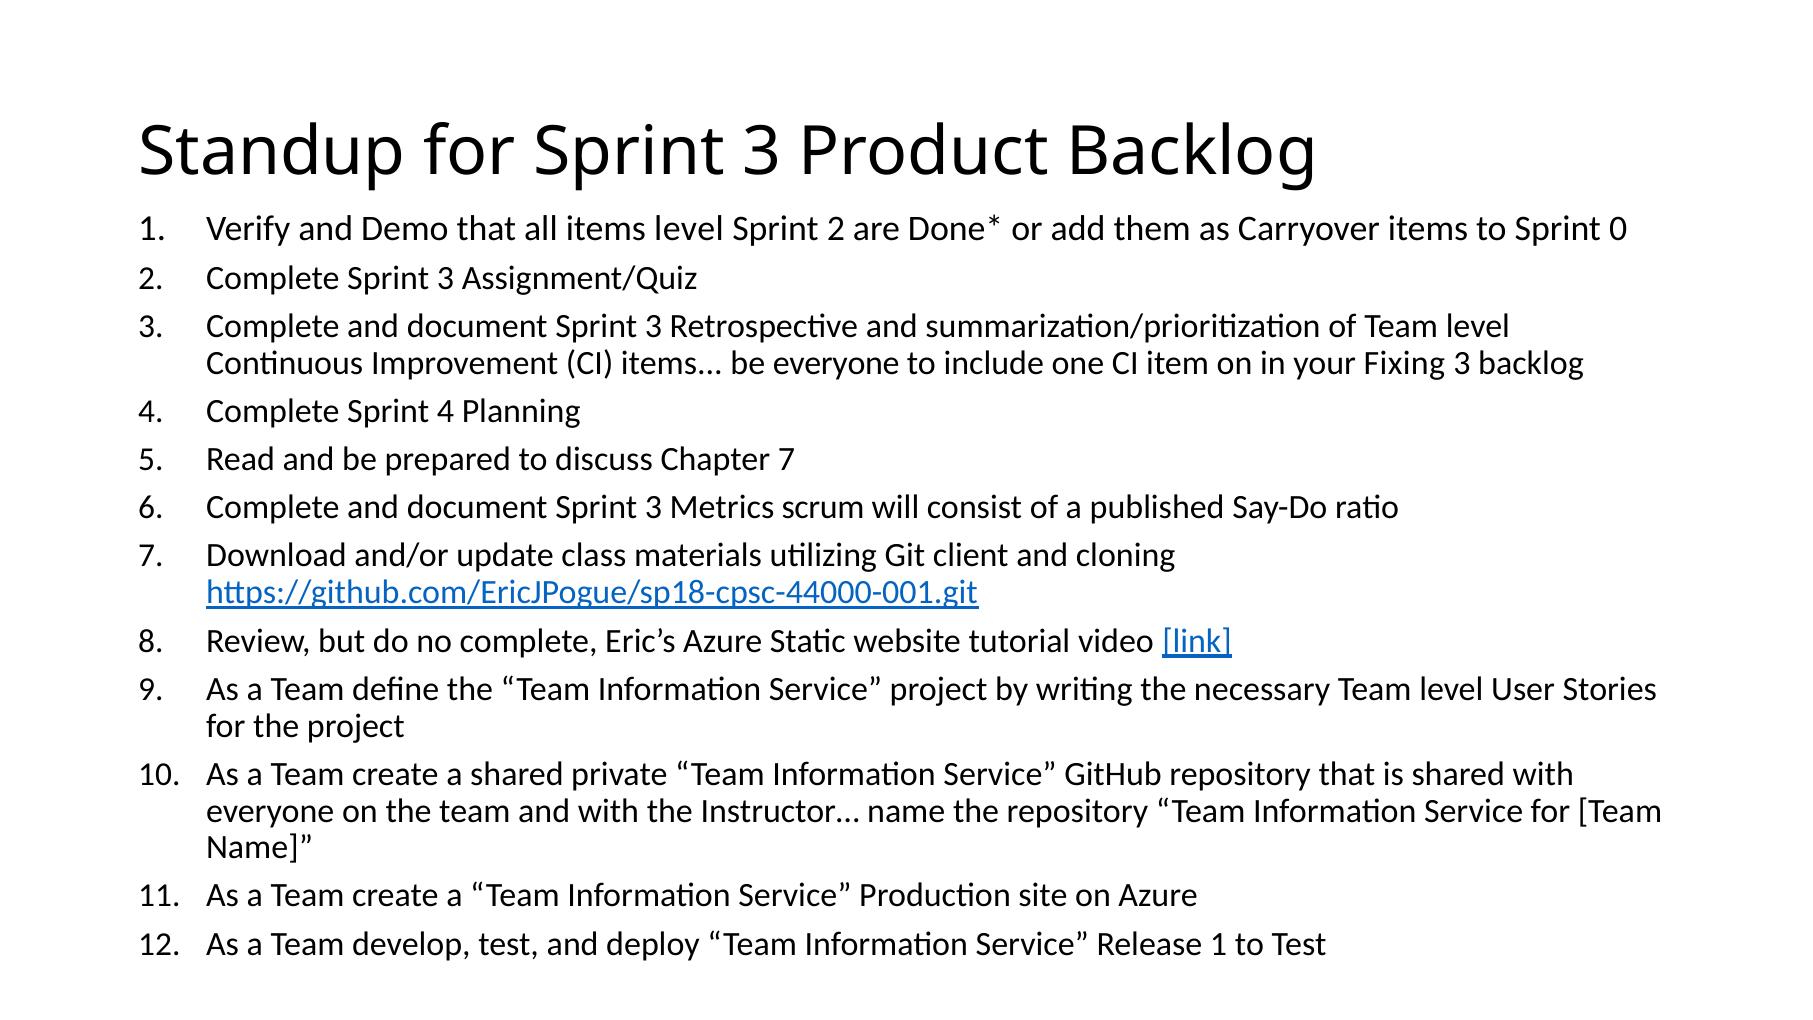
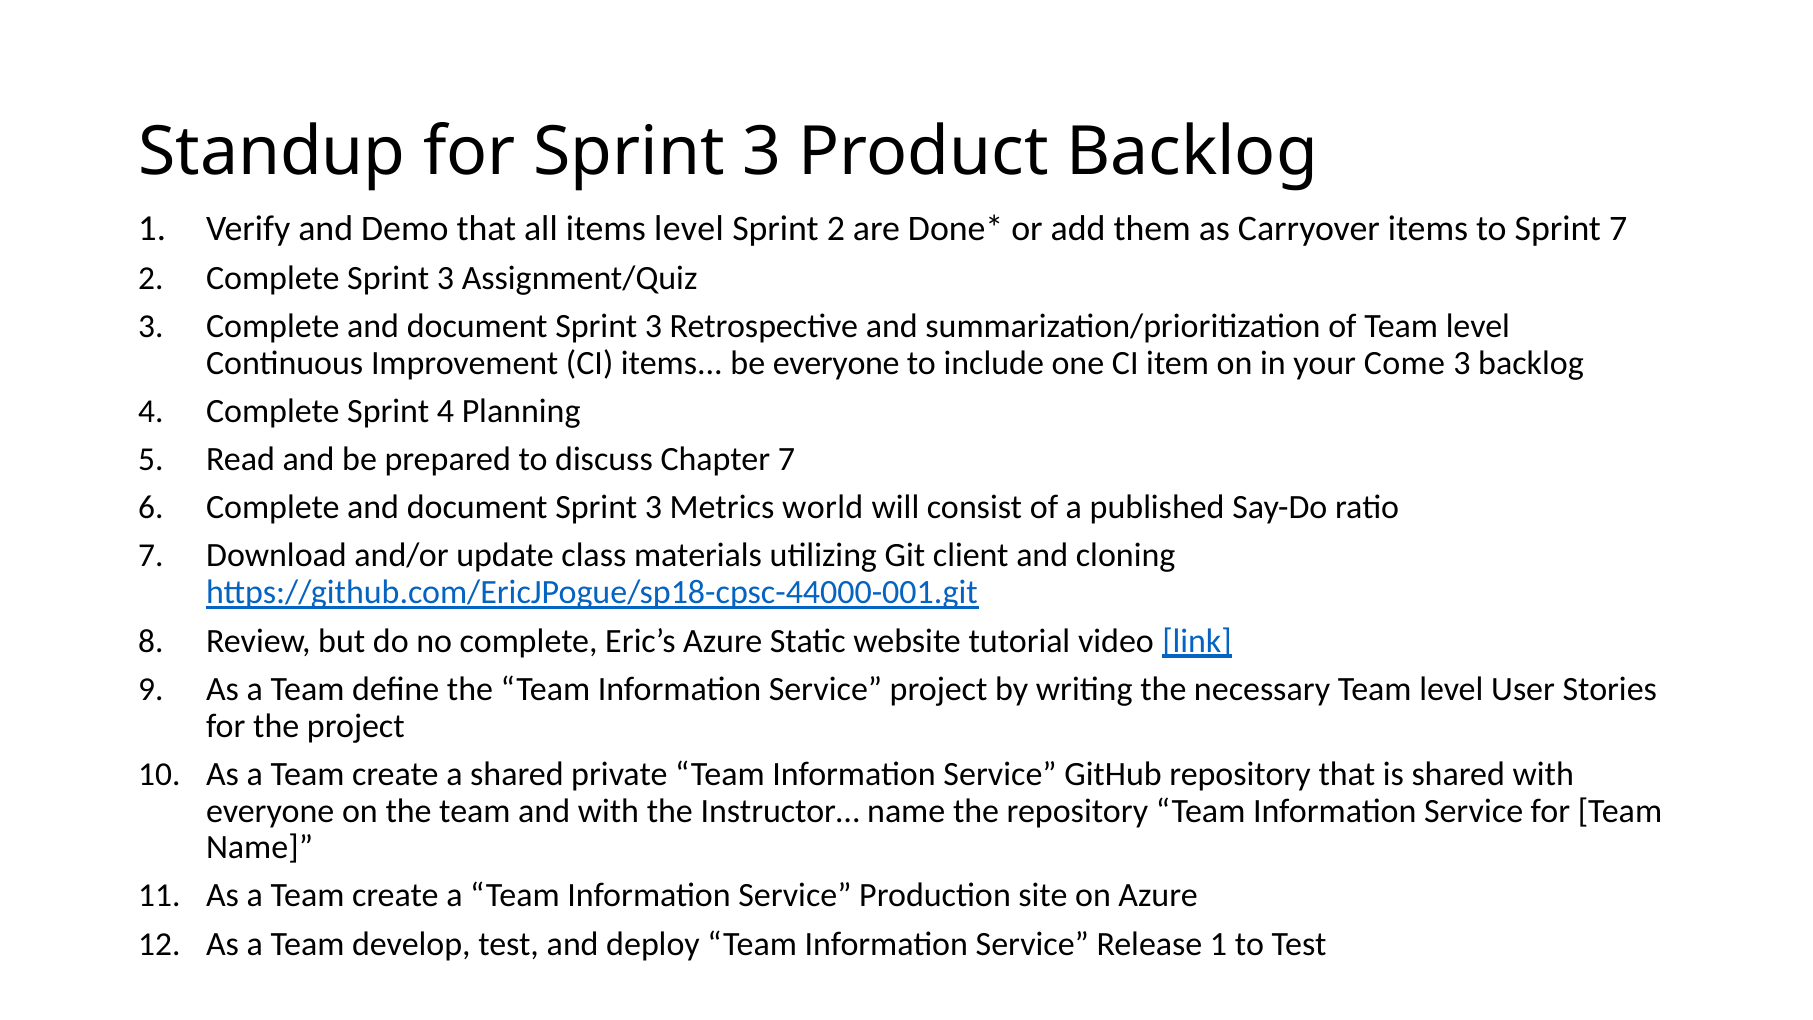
Sprint 0: 0 -> 7 (1618, 229)
Fixing: Fixing -> Come (1404, 363)
scrum: scrum -> world (823, 507)
